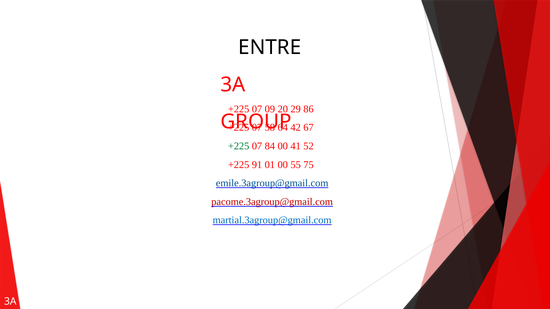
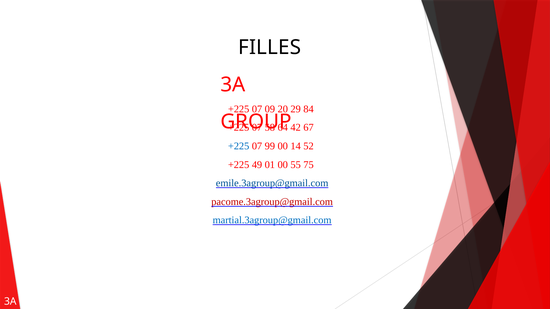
ENTRE: ENTRE -> FILLES (270, 48)
86: 86 -> 84 (309, 109)
+225 colour: green -> blue (239, 146)
84: 84 -> 99 (270, 146)
41: 41 -> 14 (296, 146)
91: 91 -> 49 (257, 165)
